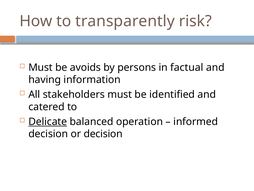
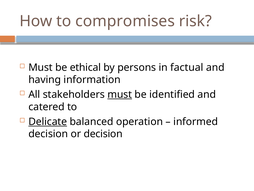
transparently: transparently -> compromises (125, 21)
avoids: avoids -> ethical (85, 67)
must underline: none -> present (120, 94)
